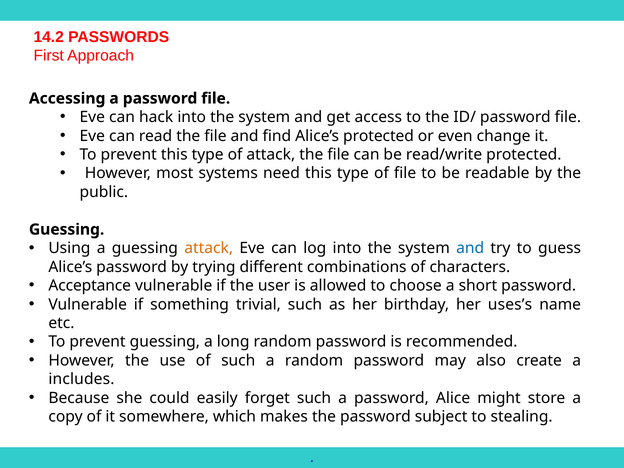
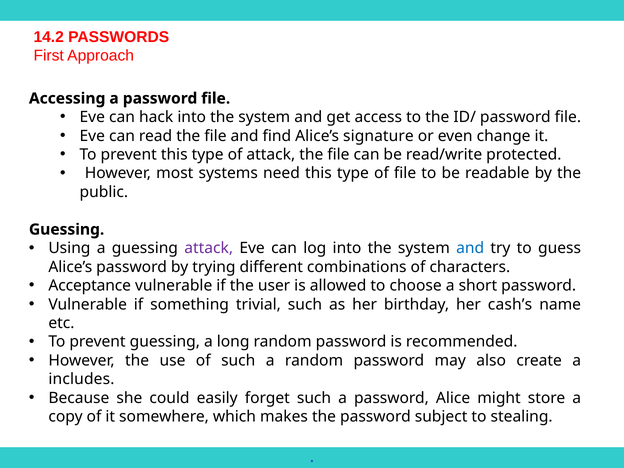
Alice’s protected: protected -> signature (378, 136)
attack colour: orange -> purple (209, 248)
uses’s: uses’s -> cash’s (510, 304)
